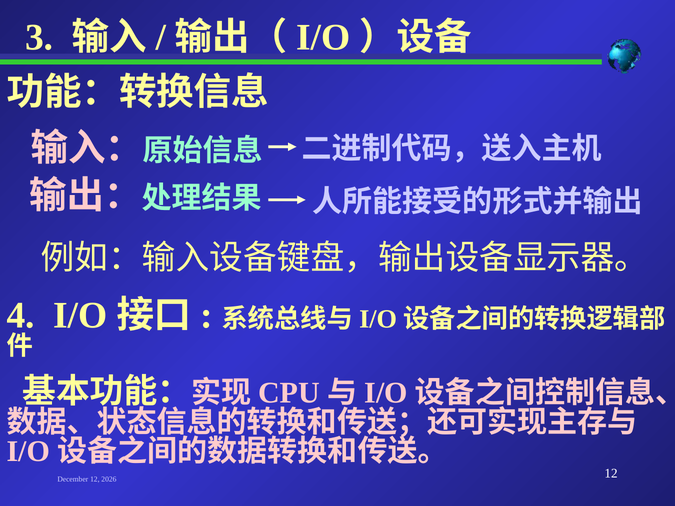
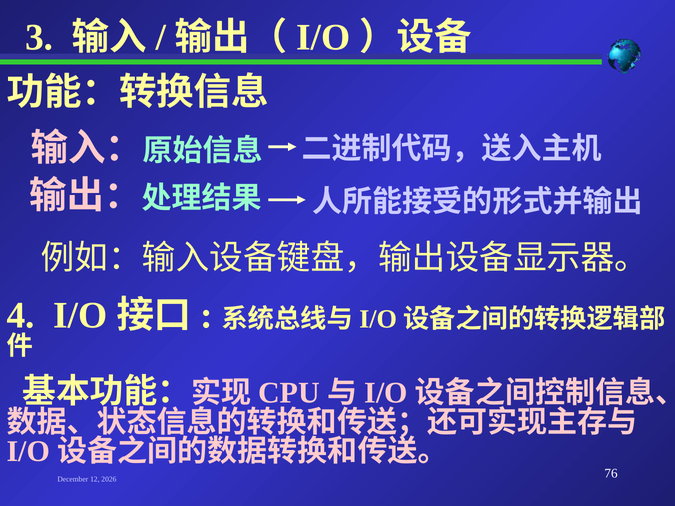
12: 12 -> 76 (611, 473)
